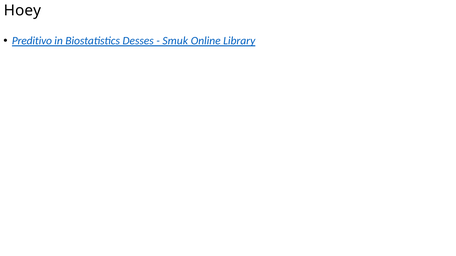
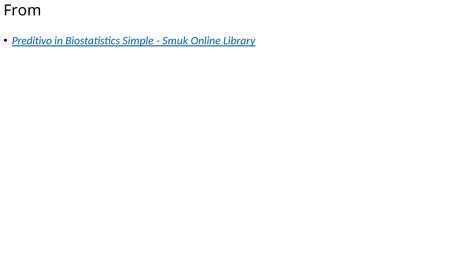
Hoey: Hoey -> From (22, 10)
Desses: Desses -> Simple (138, 41)
